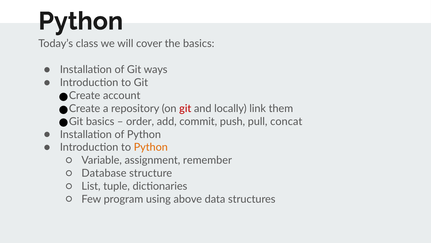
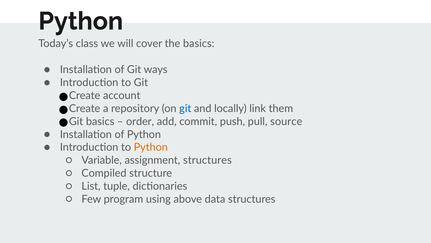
git colour: red -> blue (185, 108)
concat: concat -> source (286, 121)
assignment remember: remember -> structures (207, 160)
Database: Database -> Compiled (104, 173)
